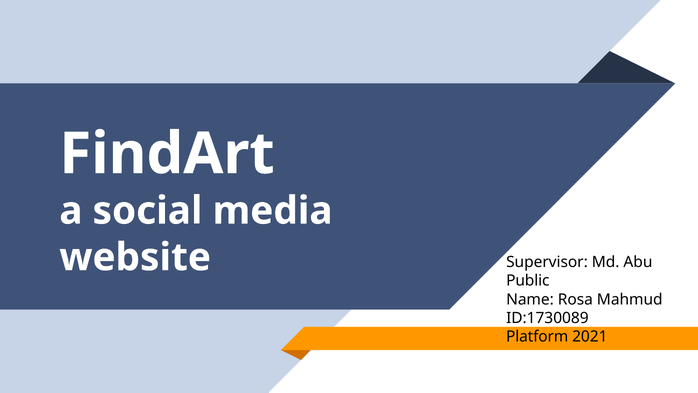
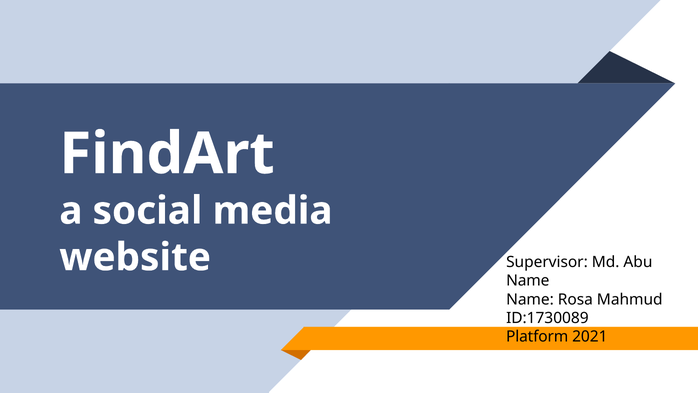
Public: Public -> Name (528, 281)
